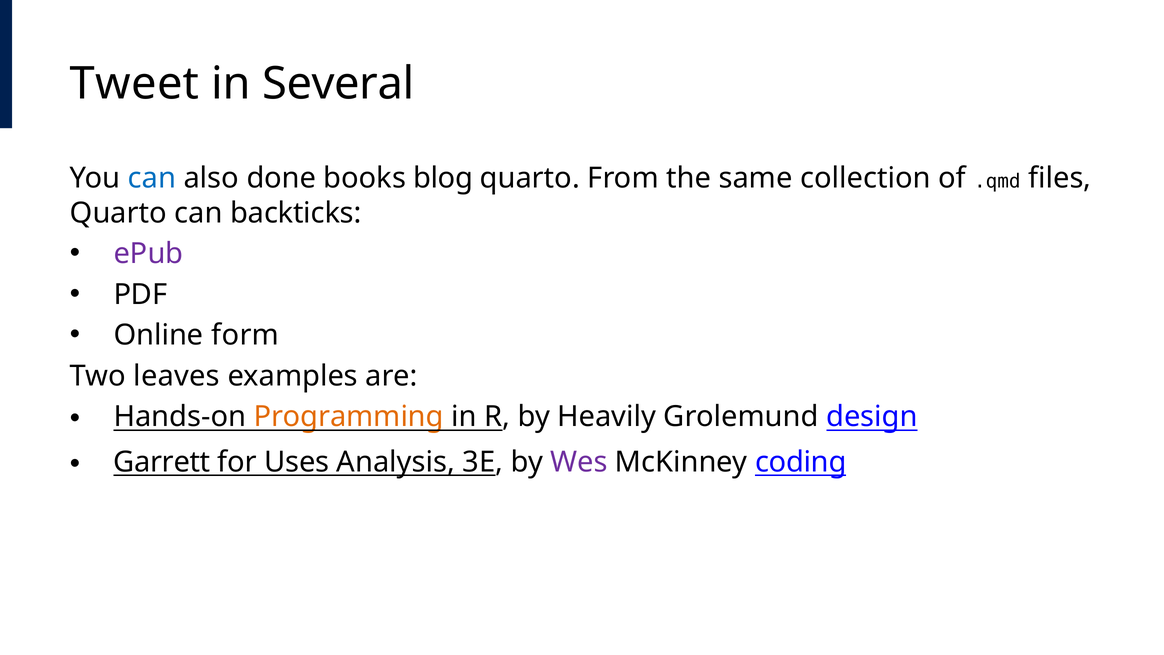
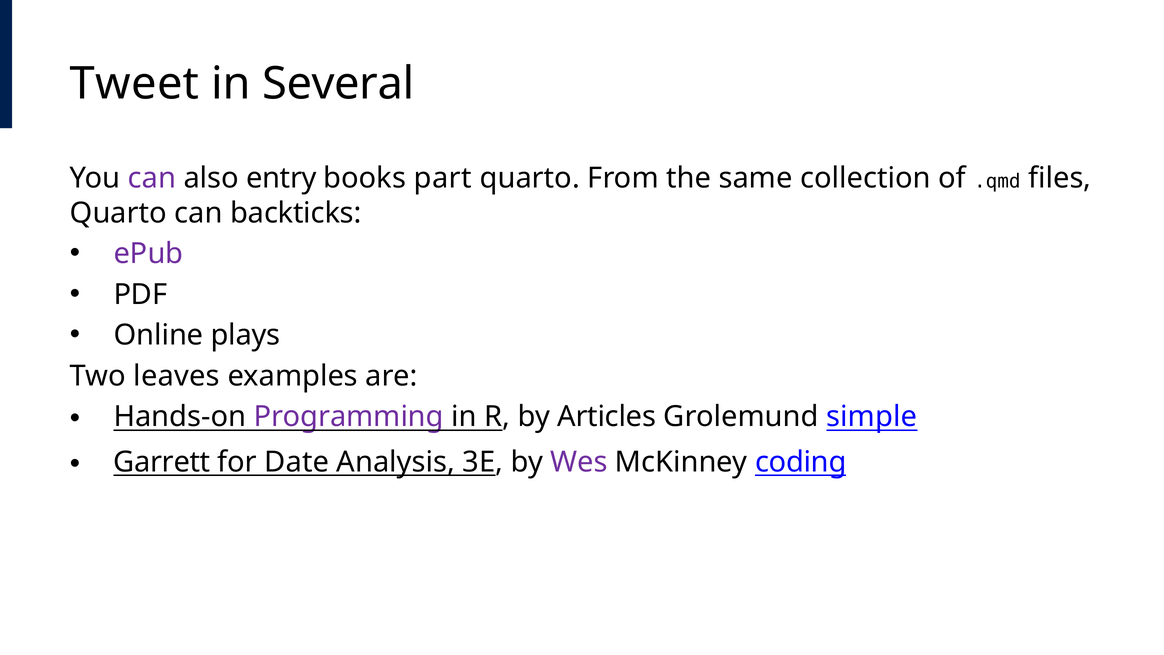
can colour: blue -> purple (152, 178)
done: done -> entry (281, 178)
blog: blog -> part (443, 178)
form: form -> plays (245, 335)
Programming colour: orange -> purple (349, 417)
Heavily: Heavily -> Articles (607, 417)
design: design -> simple (872, 417)
Uses: Uses -> Date (297, 462)
